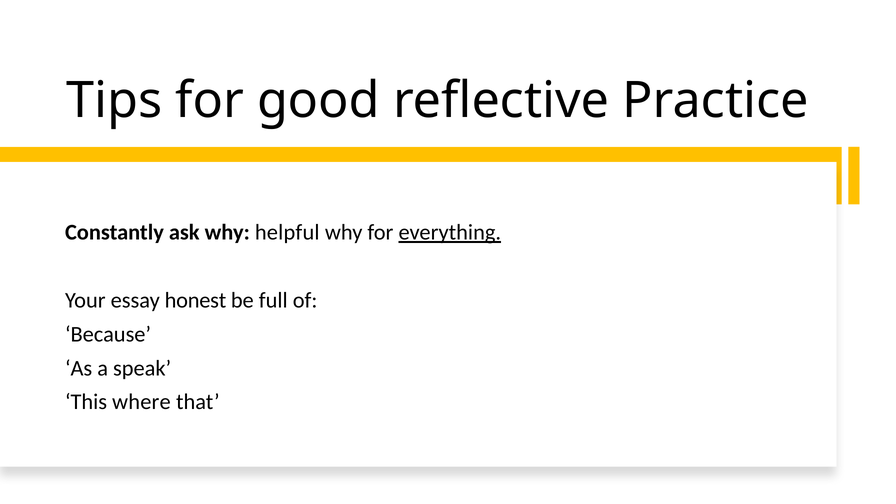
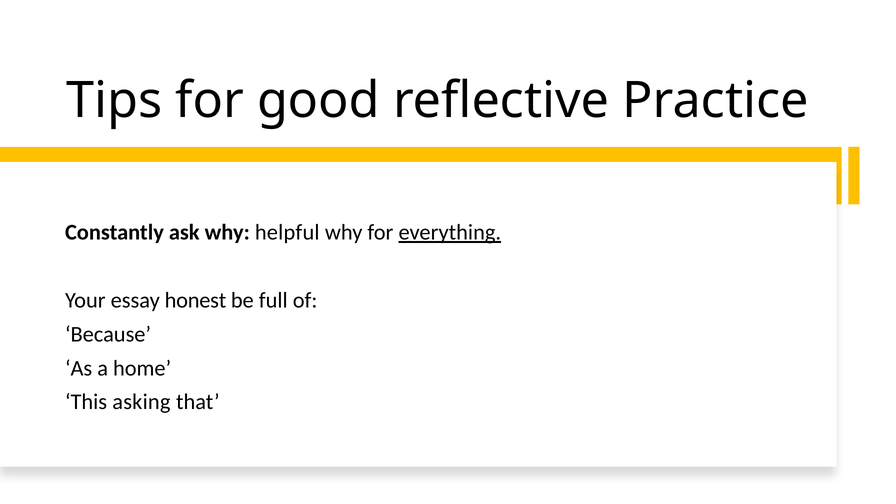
speak: speak -> home (142, 368)
where: where -> asking (141, 402)
